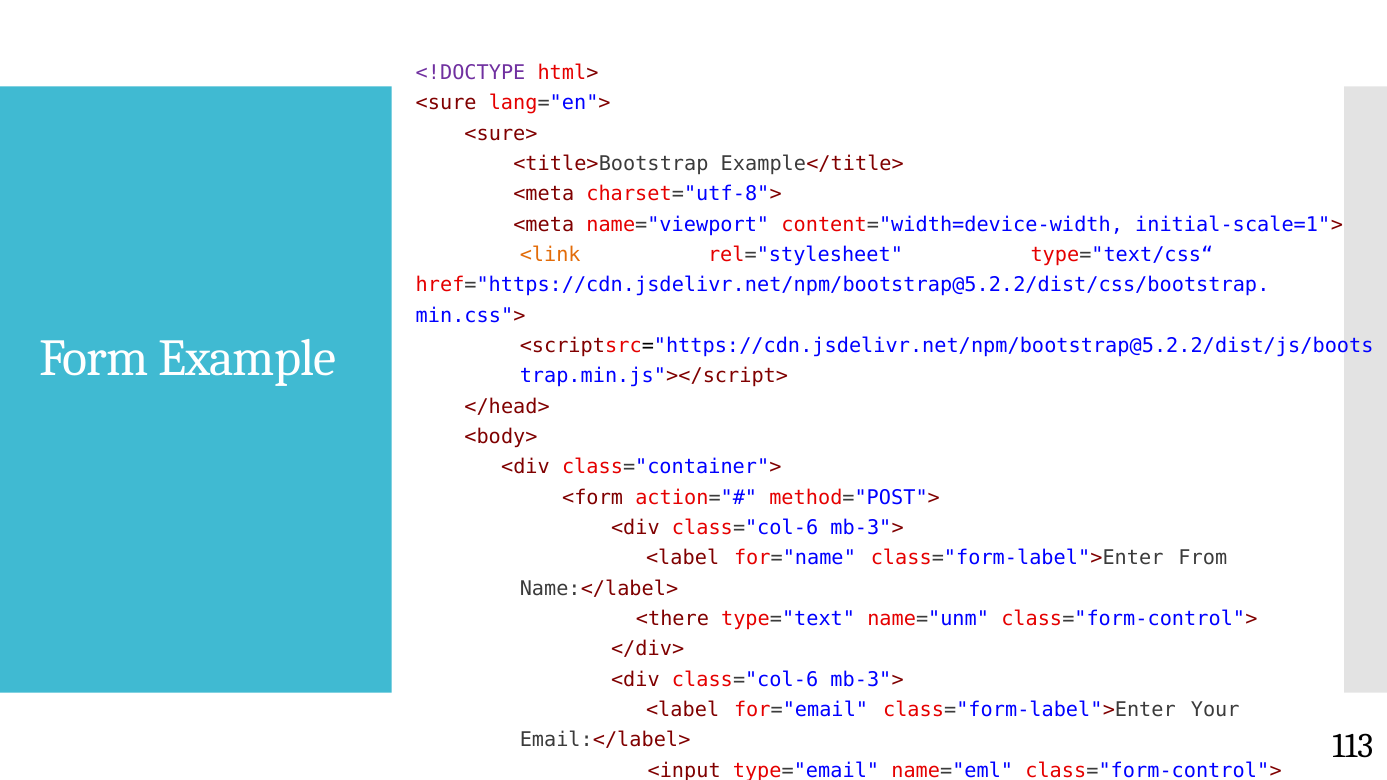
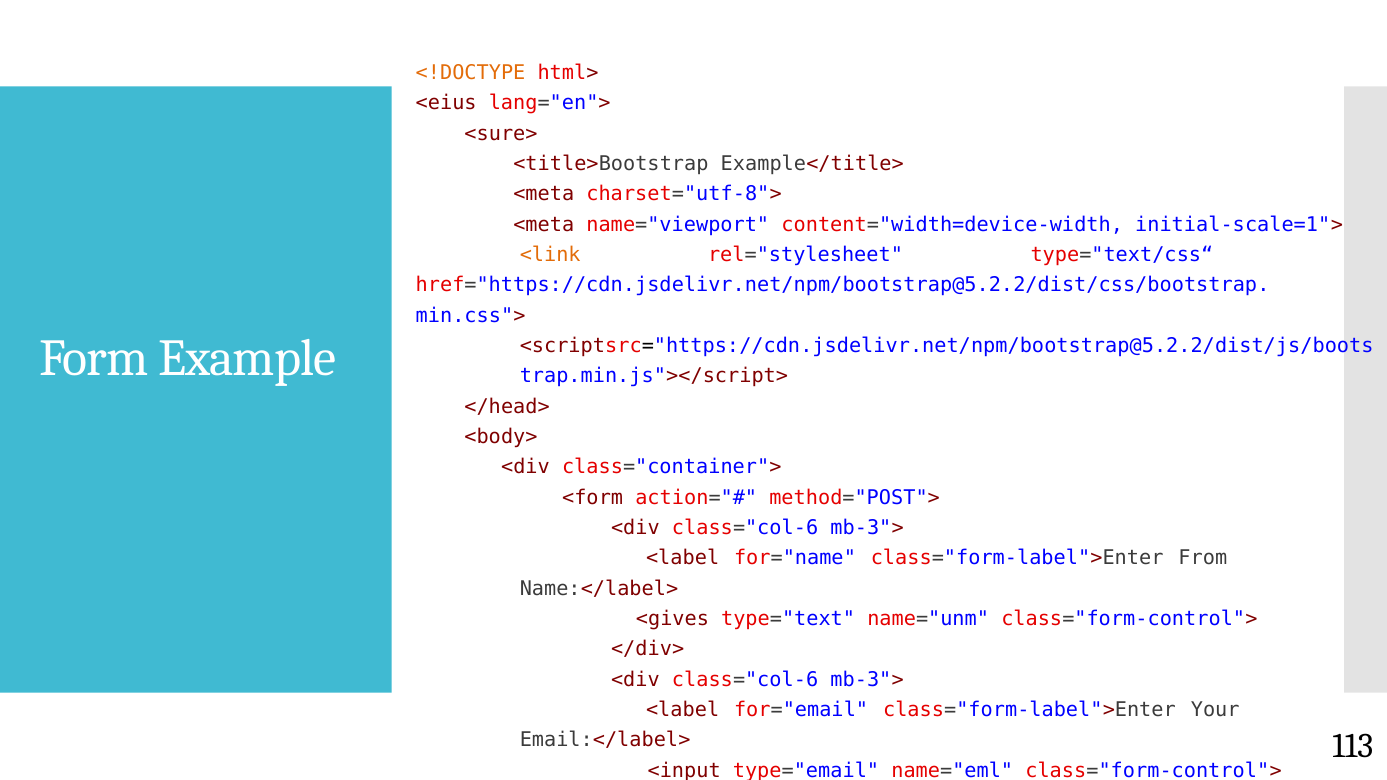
<!DOCTYPE colour: purple -> orange (471, 73)
<sure: <sure -> <eius (446, 103)
<there: <there -> <gives (672, 619)
